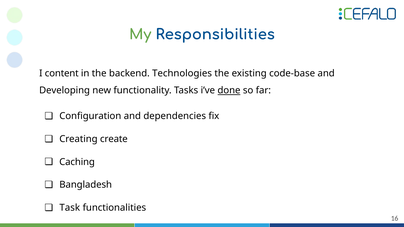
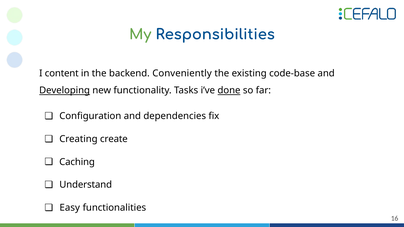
Technologies: Technologies -> Conveniently (182, 73)
Developing underline: none -> present (65, 91)
Bangladesh: Bangladesh -> Understand (86, 185)
Task: Task -> Easy (70, 208)
